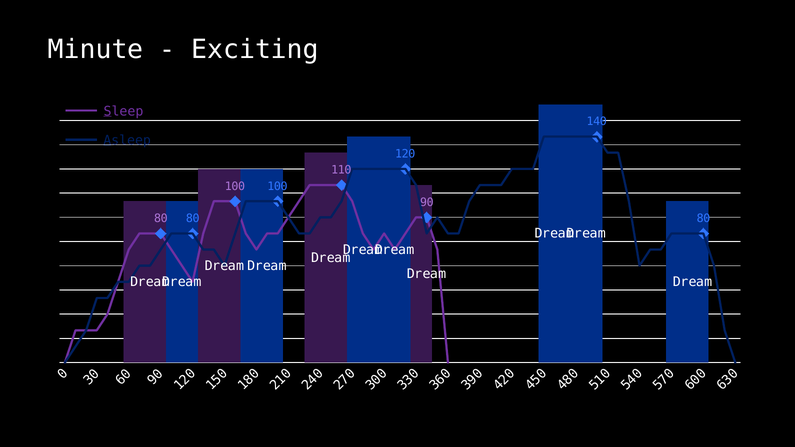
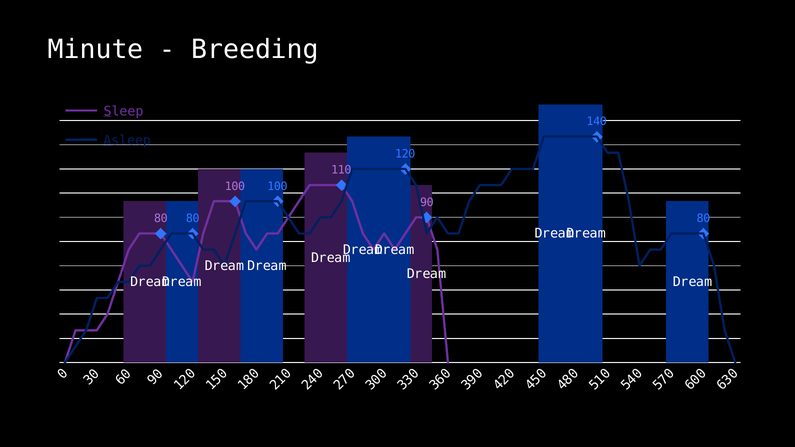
Exciting: Exciting -> Breeding (255, 50)
